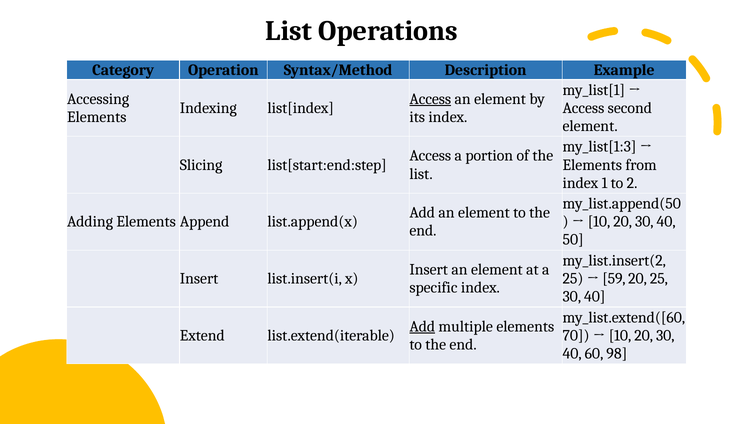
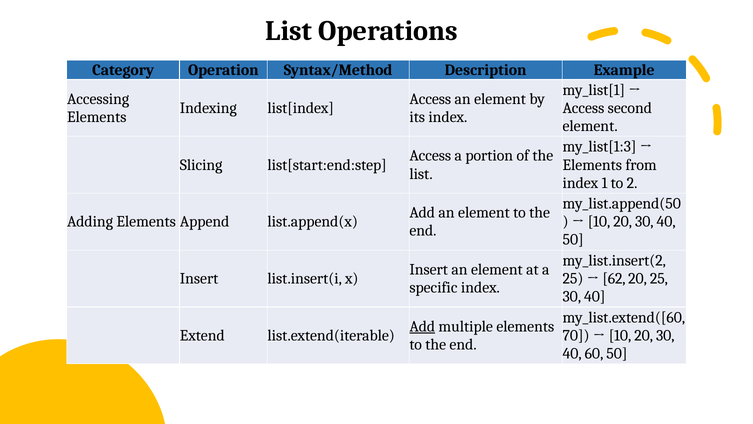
Access underline: present -> none (430, 99)
59: 59 -> 62 (614, 278)
60 98: 98 -> 50 (617, 353)
